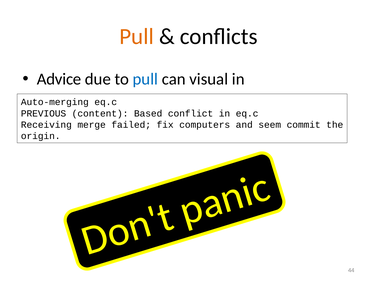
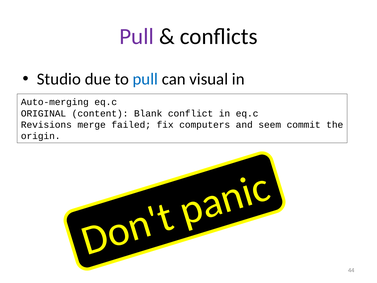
Pull colour: orange -> purple (137, 36)
Advice: Advice -> Studio (59, 79)
PREVIOUS: PREVIOUS -> ORIGINAL (44, 113)
Based: Based -> Blank (148, 113)
Receiving: Receiving -> Revisions (46, 125)
